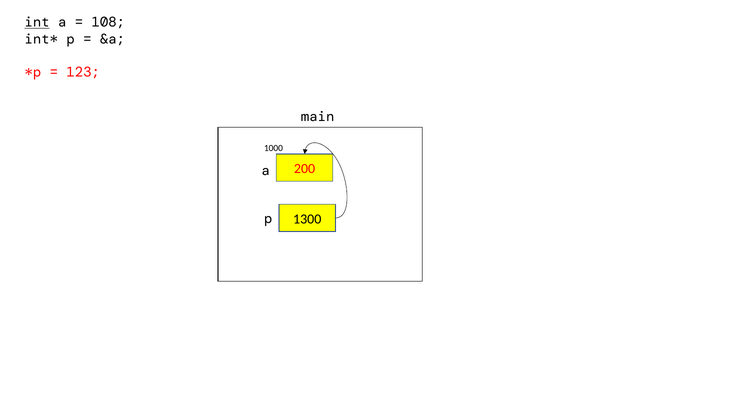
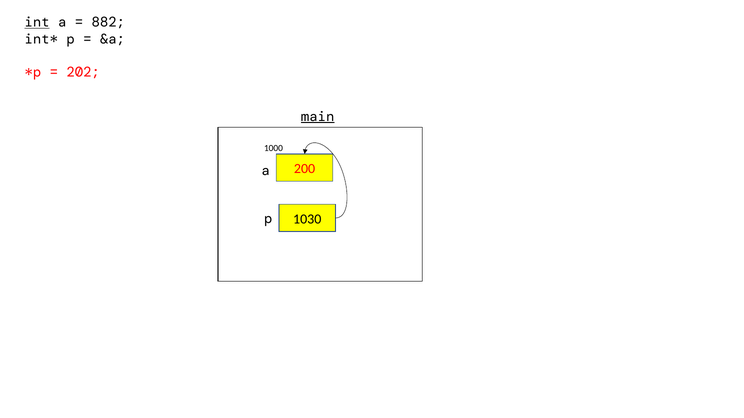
108: 108 -> 882 (108, 22)
123: 123 -> 202 (83, 72)
main underline: none -> present (318, 117)
1300: 1300 -> 1030 (307, 219)
